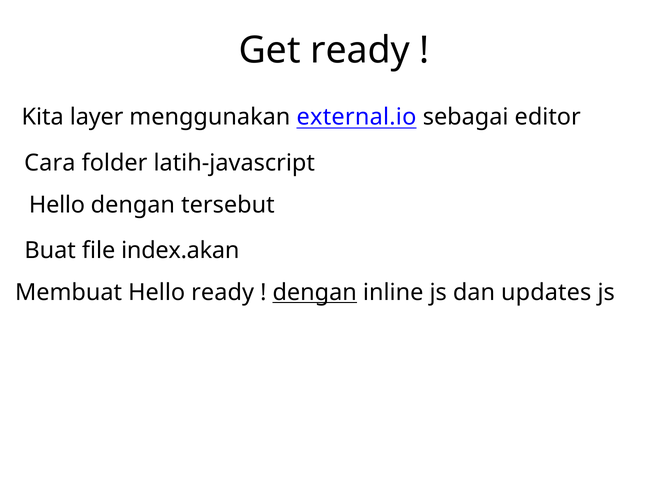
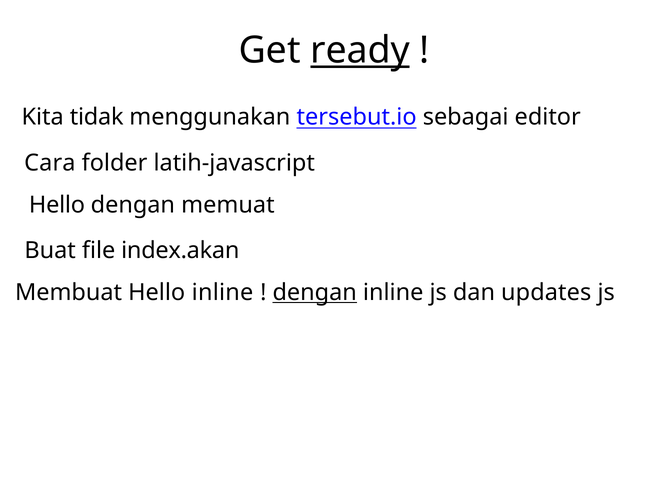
ready underline: none -> present (360, 50)
layer: layer -> tidak (97, 117)
external.io: external.io -> tersebut.io (357, 117)
tersebut: tersebut -> memuat (228, 205)
Hello ready: ready -> inline (223, 292)
